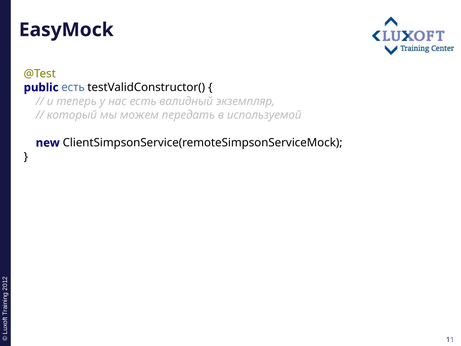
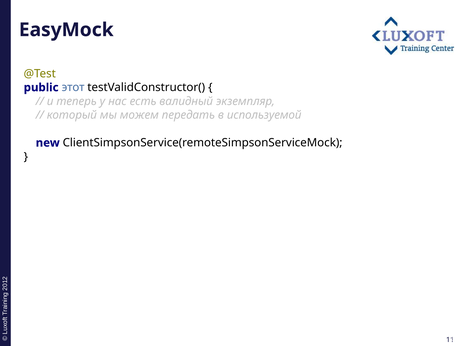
public есть: есть -> этот (73, 87)
